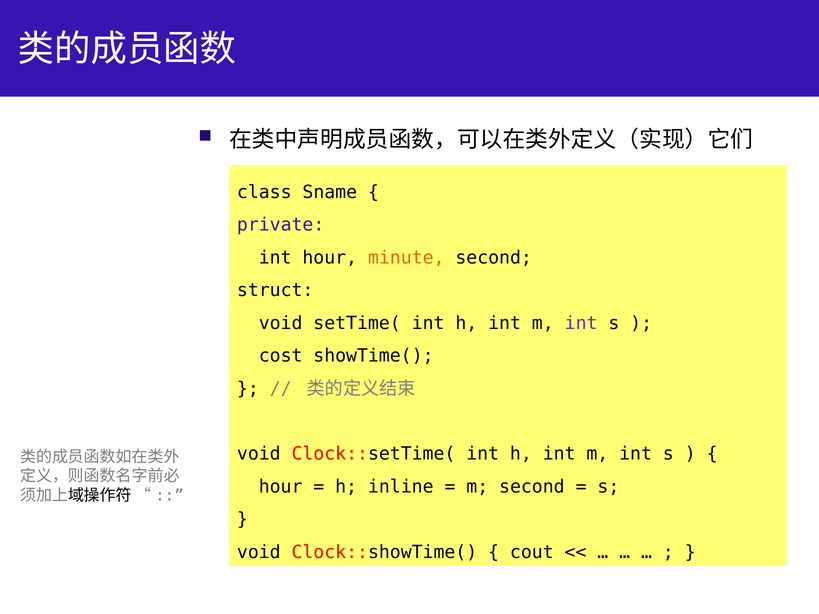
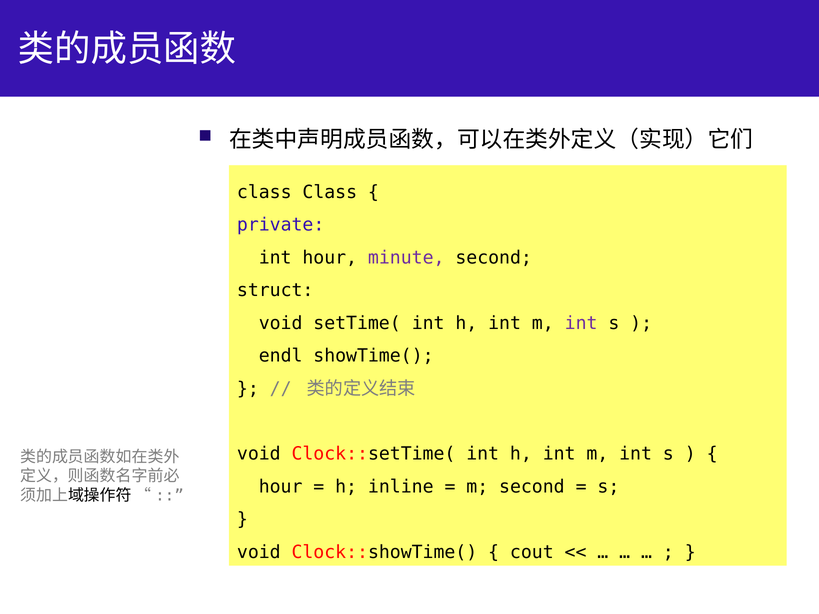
class Sname: Sname -> Class (330, 192)
minute colour: orange -> purple (406, 258)
cost: cost -> endl (281, 356)
